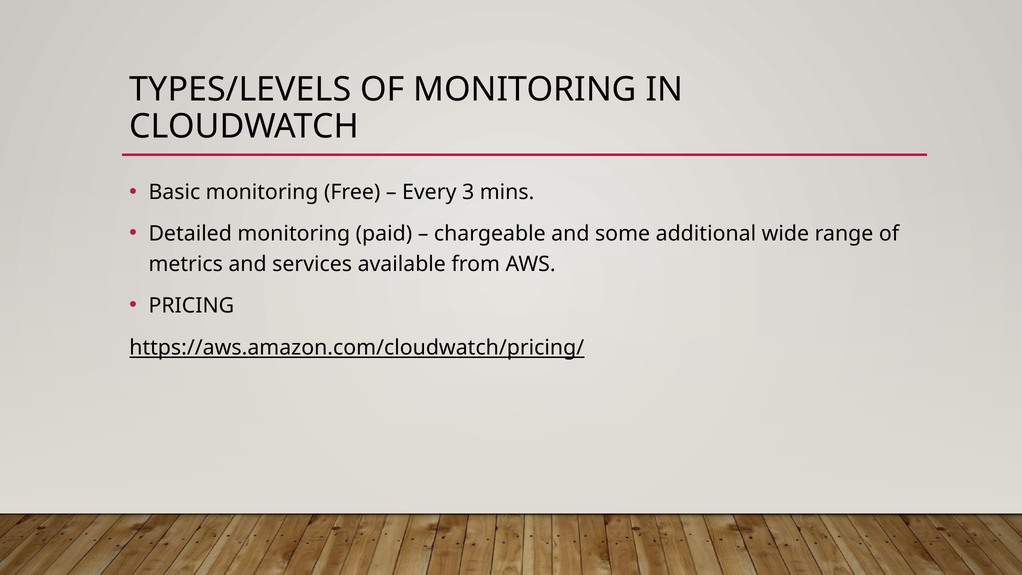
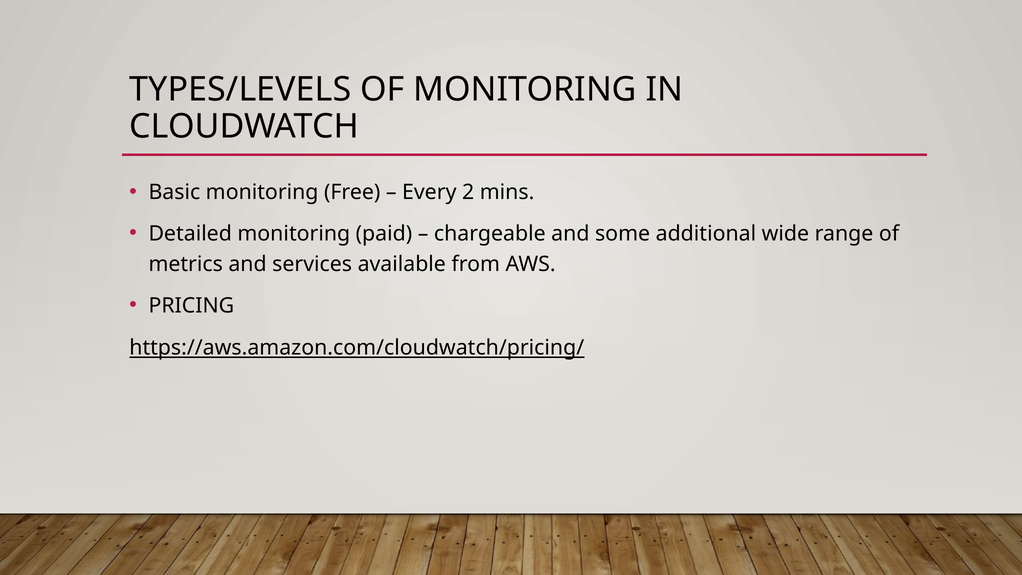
3: 3 -> 2 (468, 192)
